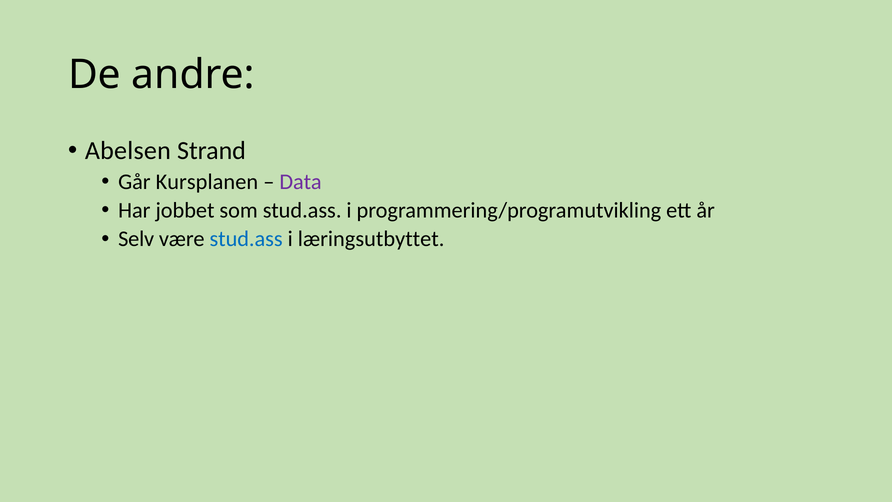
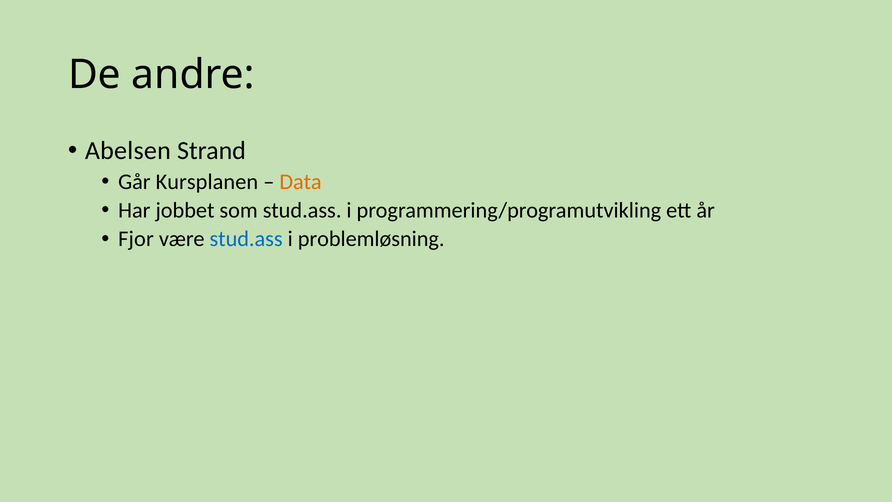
Data colour: purple -> orange (301, 182)
Selv: Selv -> Fjor (136, 239)
læringsutbyttet: læringsutbyttet -> problemløsning (371, 239)
